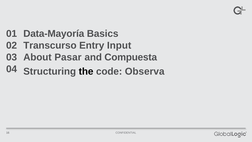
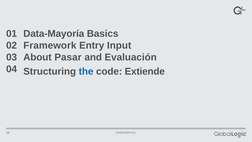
Transcurso: Transcurso -> Framework (50, 45)
Compuesta: Compuesta -> Evaluación (131, 57)
the colour: black -> blue (86, 71)
Observa: Observa -> Extiende (145, 71)
